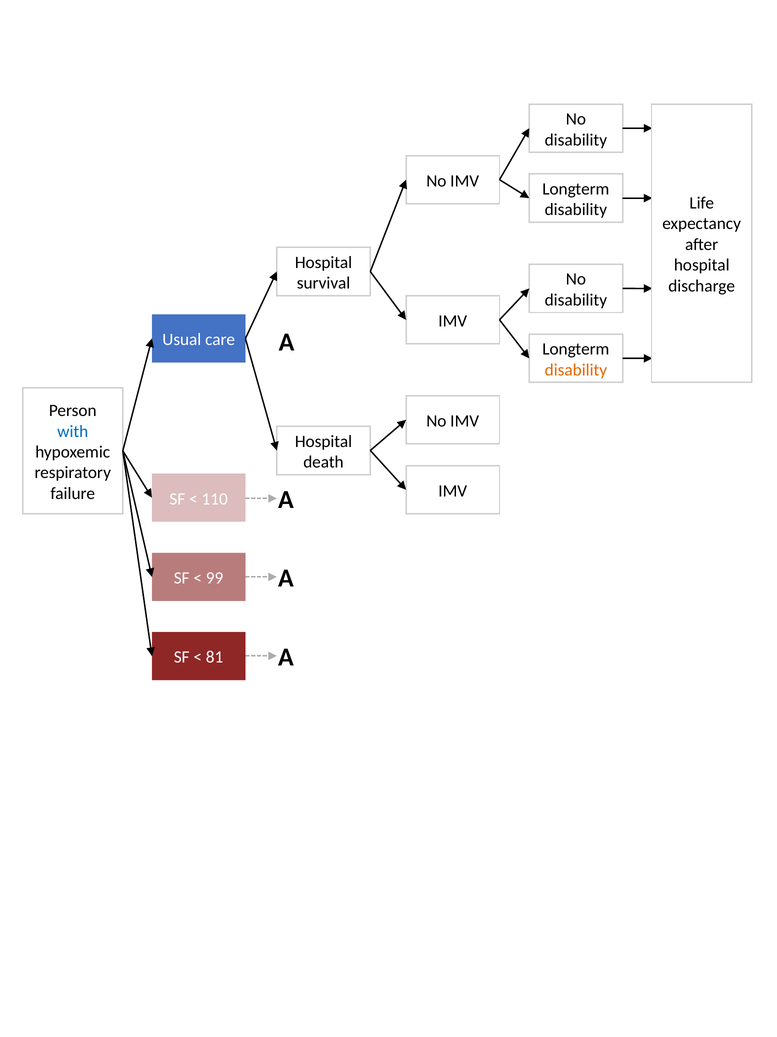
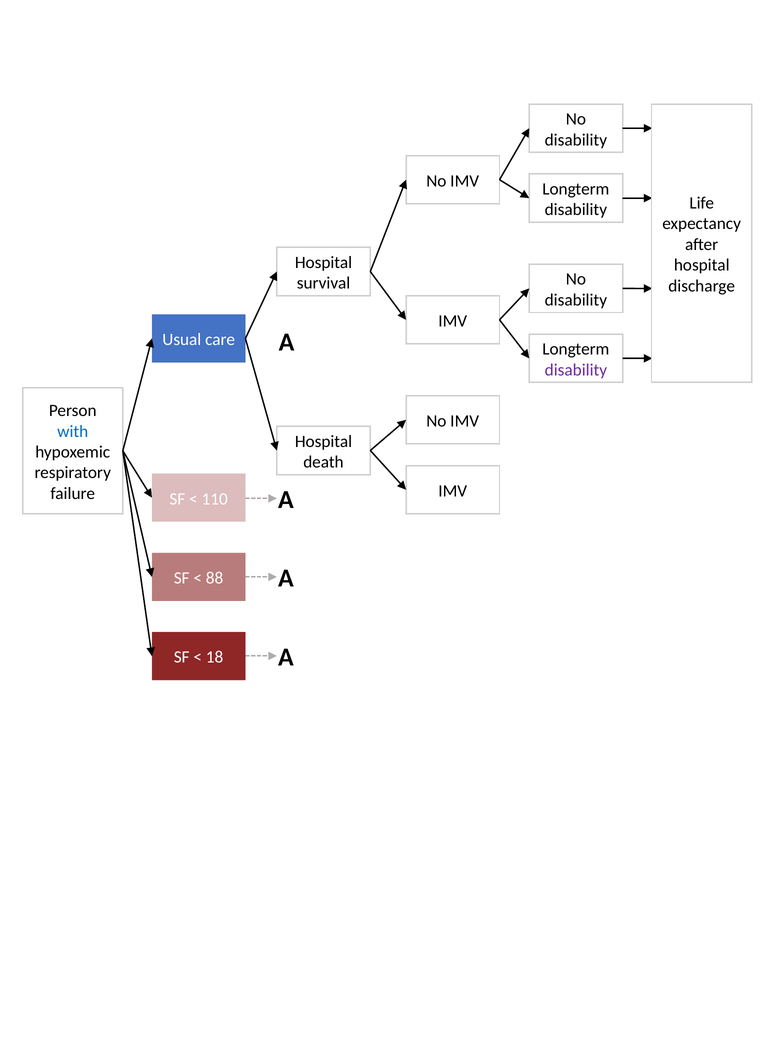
disability colour: orange -> purple (576, 370)
99: 99 -> 88 (215, 578)
81: 81 -> 18 (215, 657)
